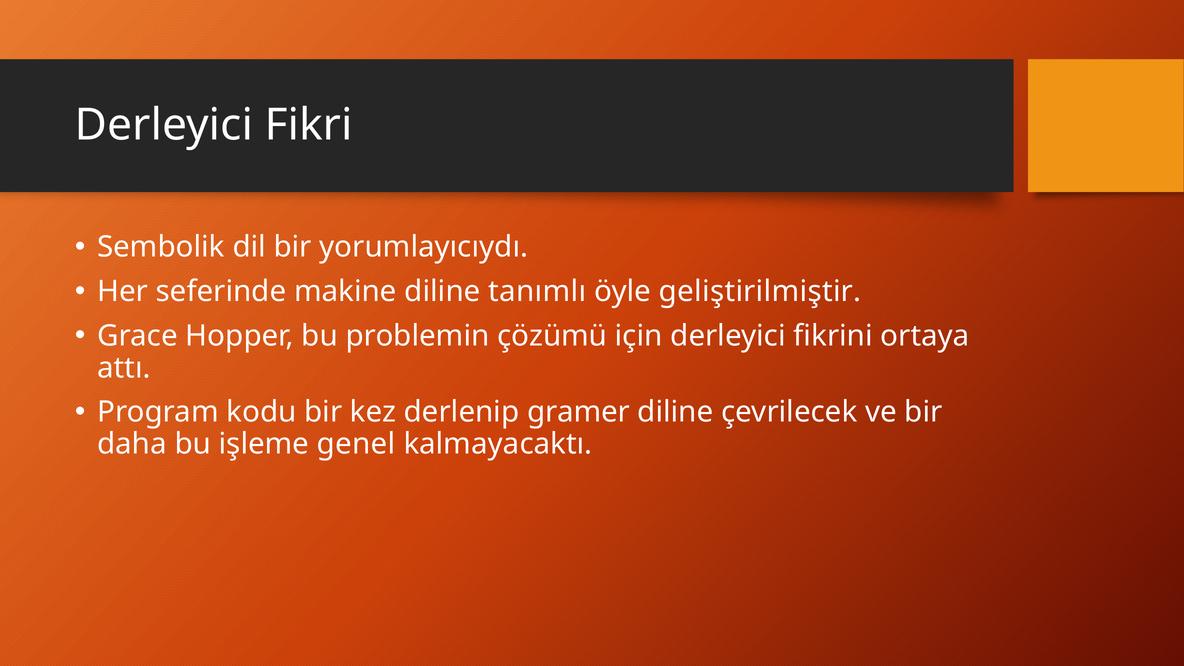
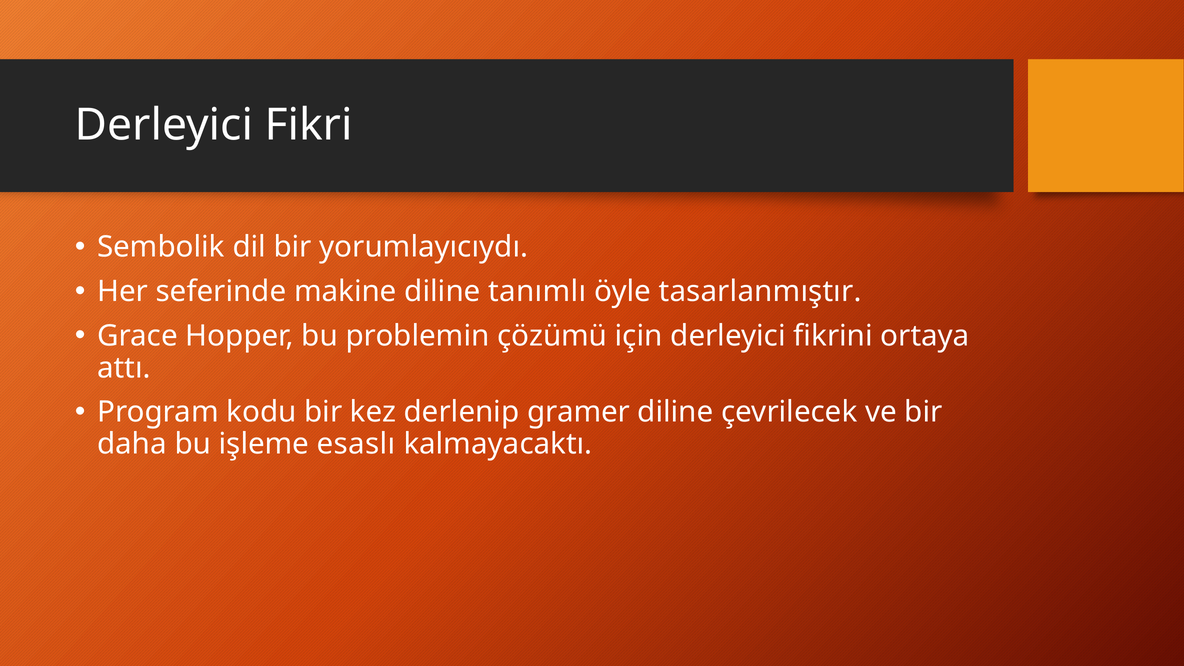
geliştirilmiştir: geliştirilmiştir -> tasarlanmıştır (760, 291)
genel: genel -> esaslı (356, 444)
